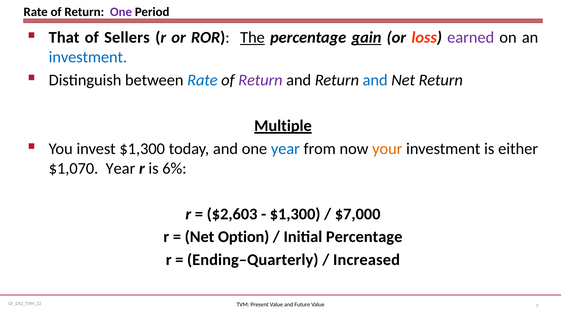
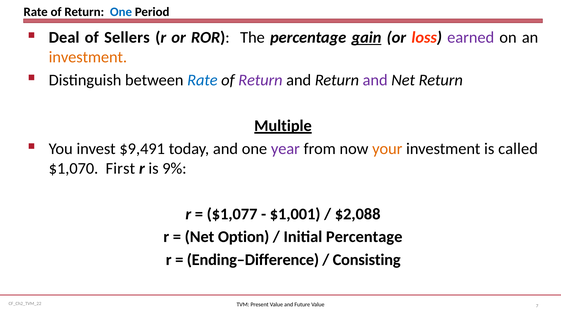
One colour: purple -> blue (121, 12)
That: That -> Deal (64, 38)
The underline: present -> none (252, 38)
investment colour: blue -> orange (88, 57)
and colour: blue -> purple (375, 80)
invest $1,300: $1,300 -> $9,491 (142, 149)
year colour: blue -> purple (285, 149)
either: either -> called (518, 149)
$1,070 Year: Year -> First (120, 169)
6%: 6% -> 9% (174, 169)
$2,603: $2,603 -> $1,077 (232, 214)
$1,300: $1,300 -> $1,001 (295, 214)
$7,000: $7,000 -> $2,088 (358, 214)
Ending–Quarterly: Ending–Quarterly -> Ending–Difference (253, 260)
Increased: Increased -> Consisting (367, 260)
